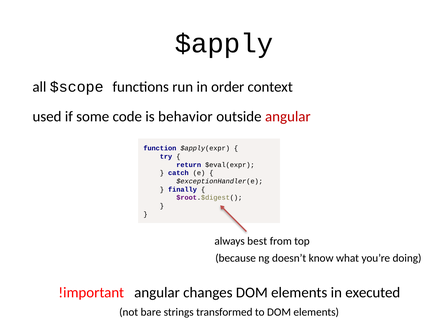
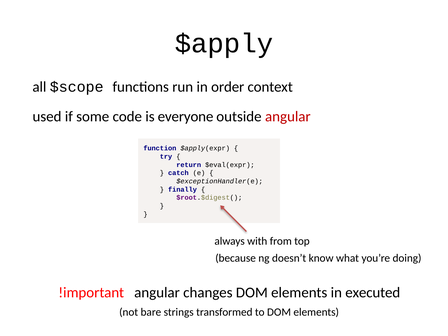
behavior: behavior -> everyone (186, 117)
best: best -> with (257, 241)
